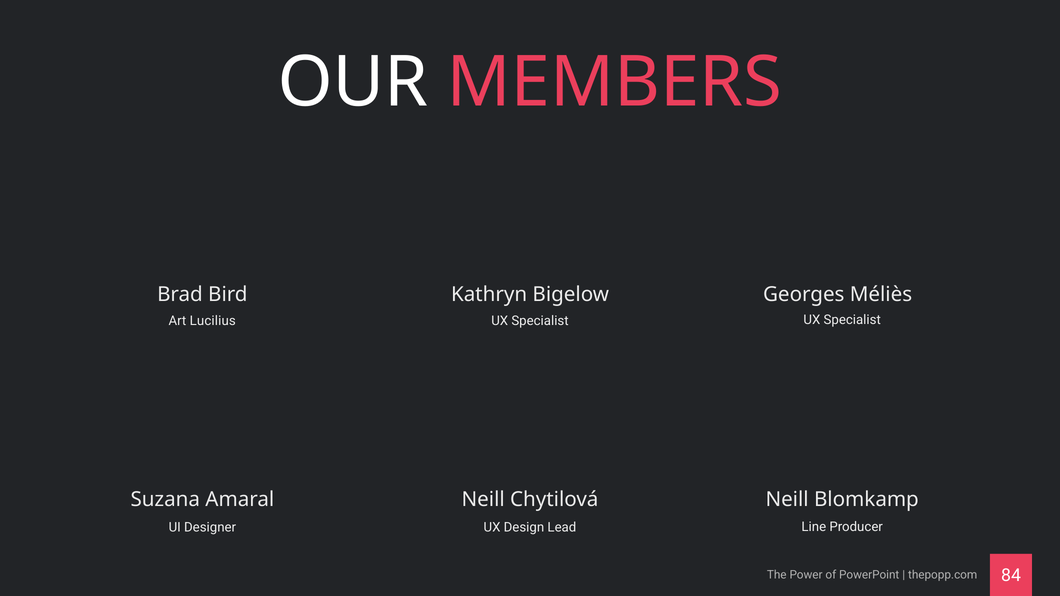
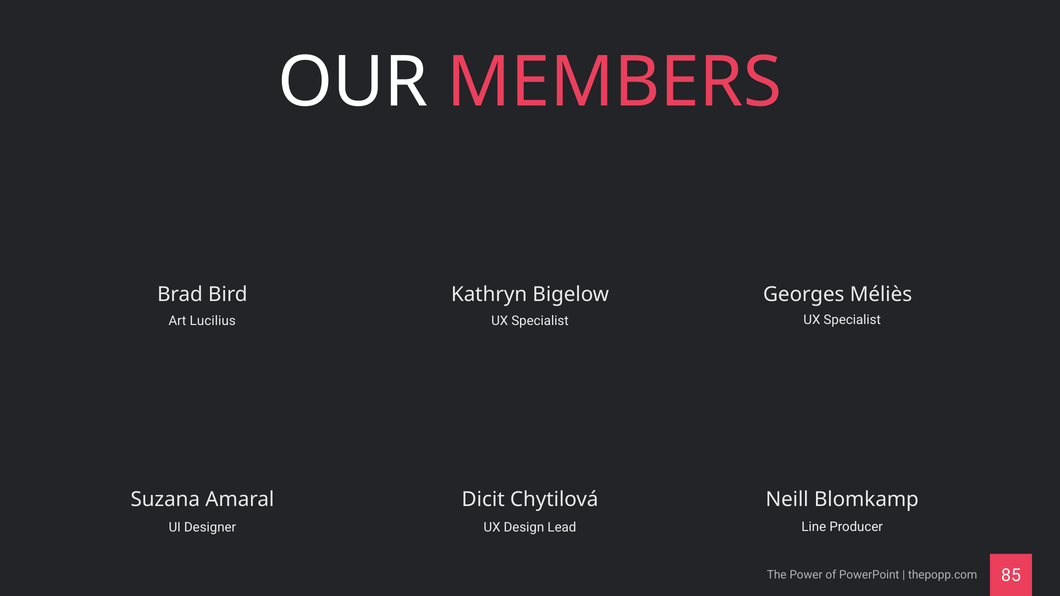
Amaral Neill: Neill -> Dicit (483, 500)
84: 84 -> 85 (1011, 575)
